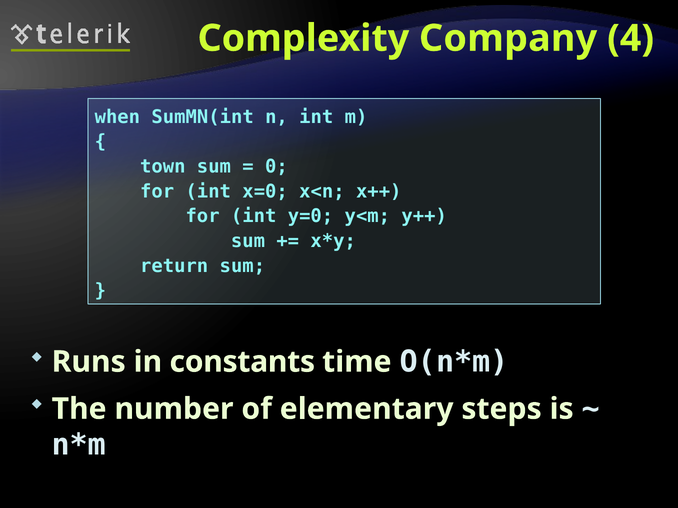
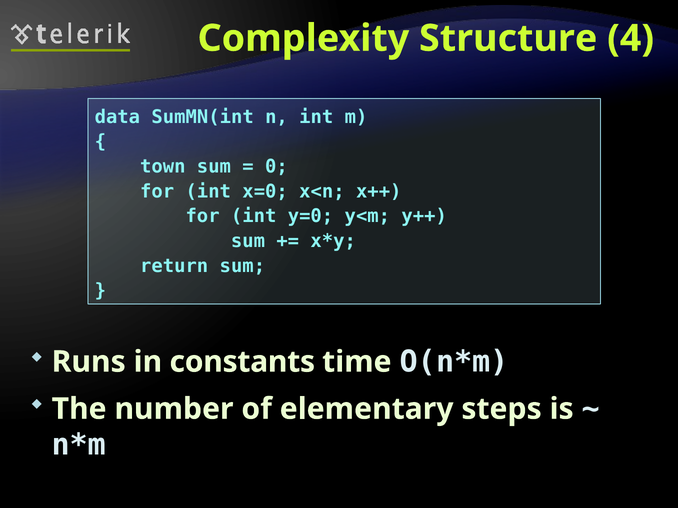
Company: Company -> Structure (508, 38)
when: when -> data (117, 117)
